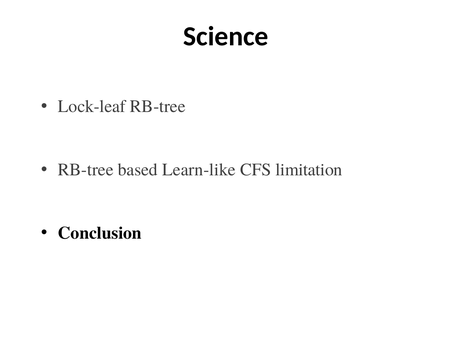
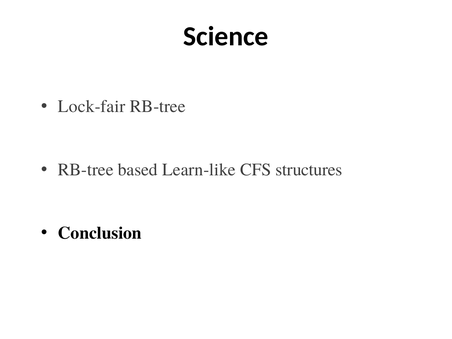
Lock-leaf: Lock-leaf -> Lock-fair (92, 107)
limitation: limitation -> structures (309, 170)
